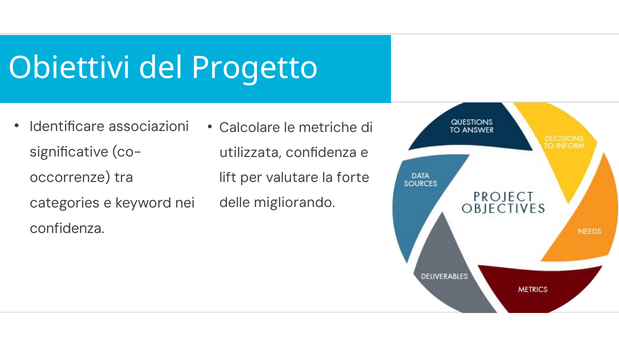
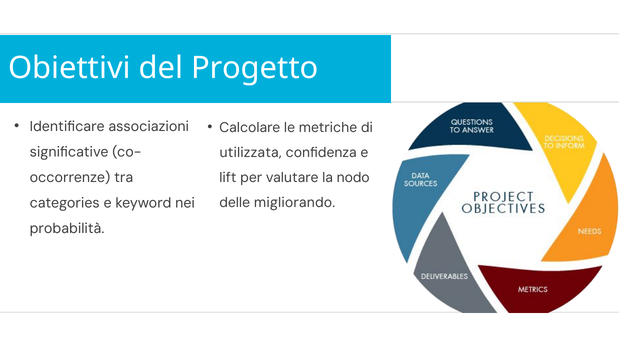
forte: forte -> nodo (353, 178)
confidenza: confidenza -> probabilità (67, 229)
